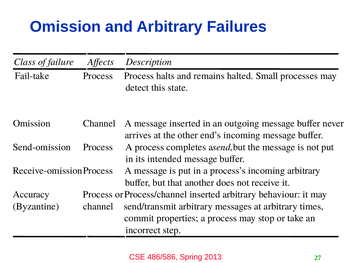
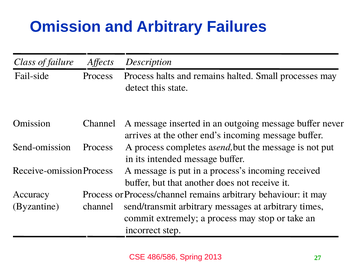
Fail-take: Fail-take -> Fail-side (32, 76)
incoming arbitrary: arbitrary -> received (304, 171)
Process/channel inserted: inserted -> remains (205, 195)
properties: properties -> extremely (178, 218)
